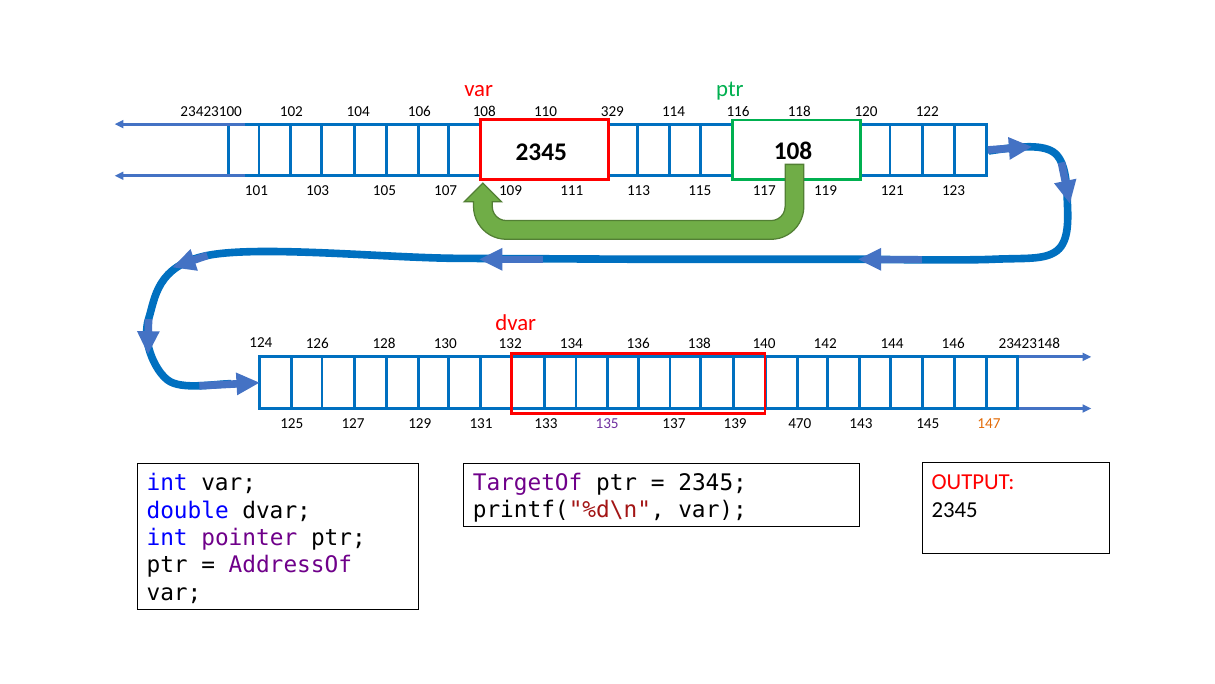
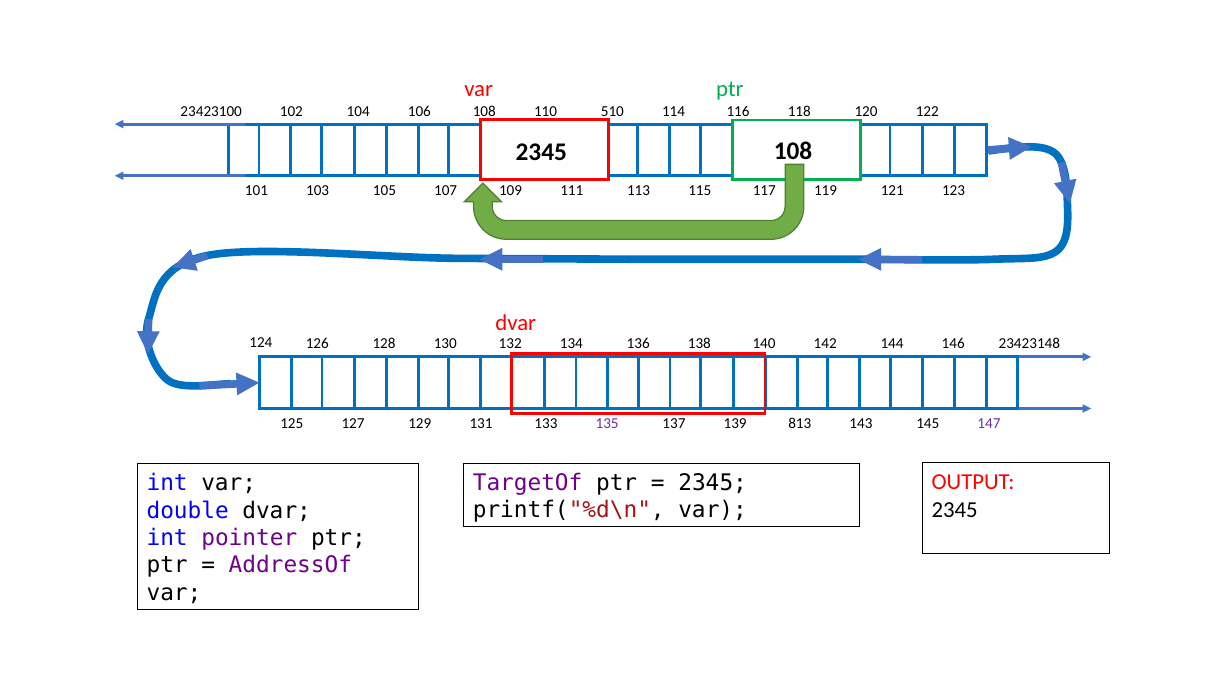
329: 329 -> 510 (612, 111)
470: 470 -> 813 (800, 423)
147 colour: orange -> purple (989, 423)
